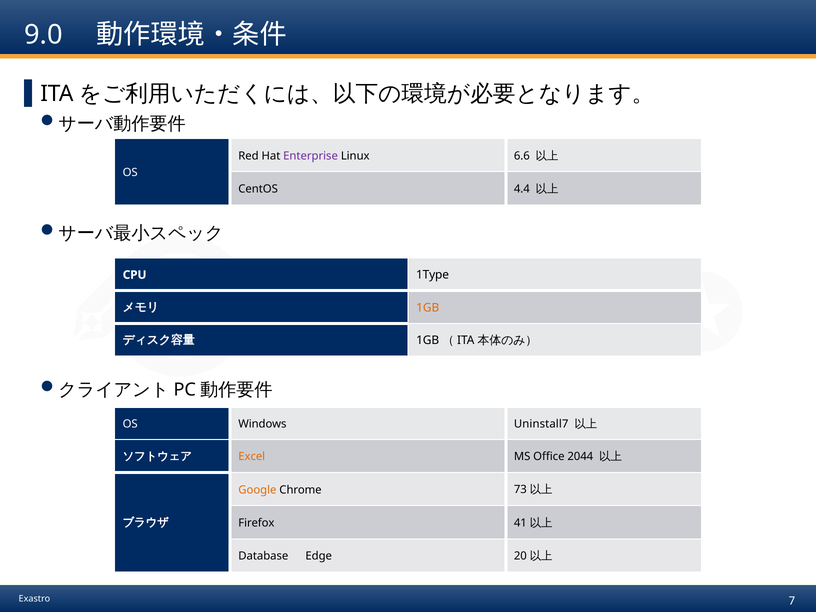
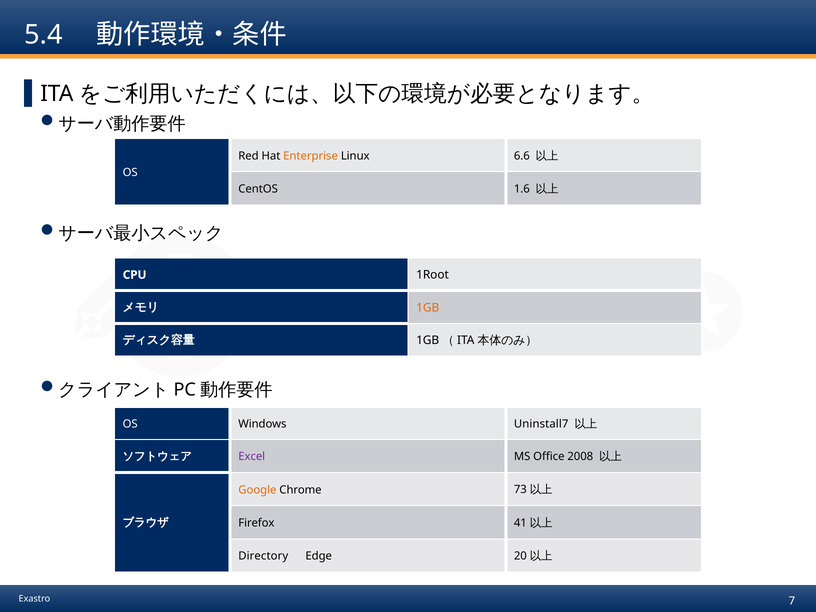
9.0: 9.0 -> 5.4 (43, 35)
Enterprise colour: purple -> orange (311, 156)
4.4: 4.4 -> 1.6 (522, 189)
1Type: 1Type -> 1Root (432, 275)
Excel colour: orange -> purple (252, 457)
2044: 2044 -> 2008 (580, 457)
Database: Database -> Directory (263, 556)
